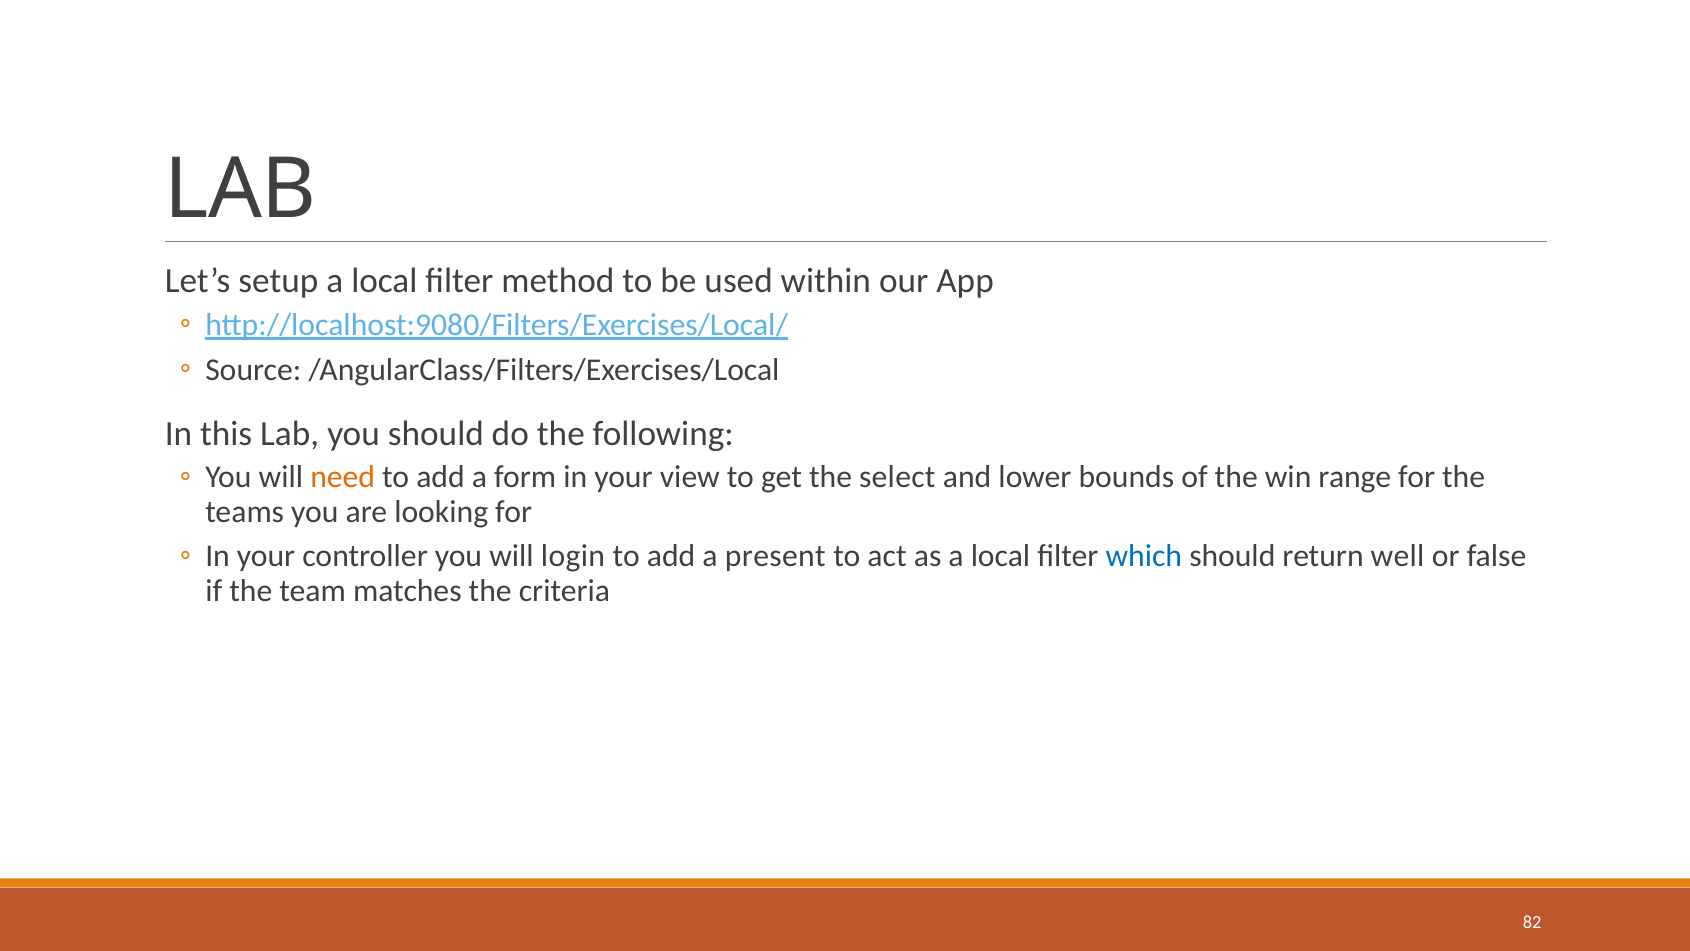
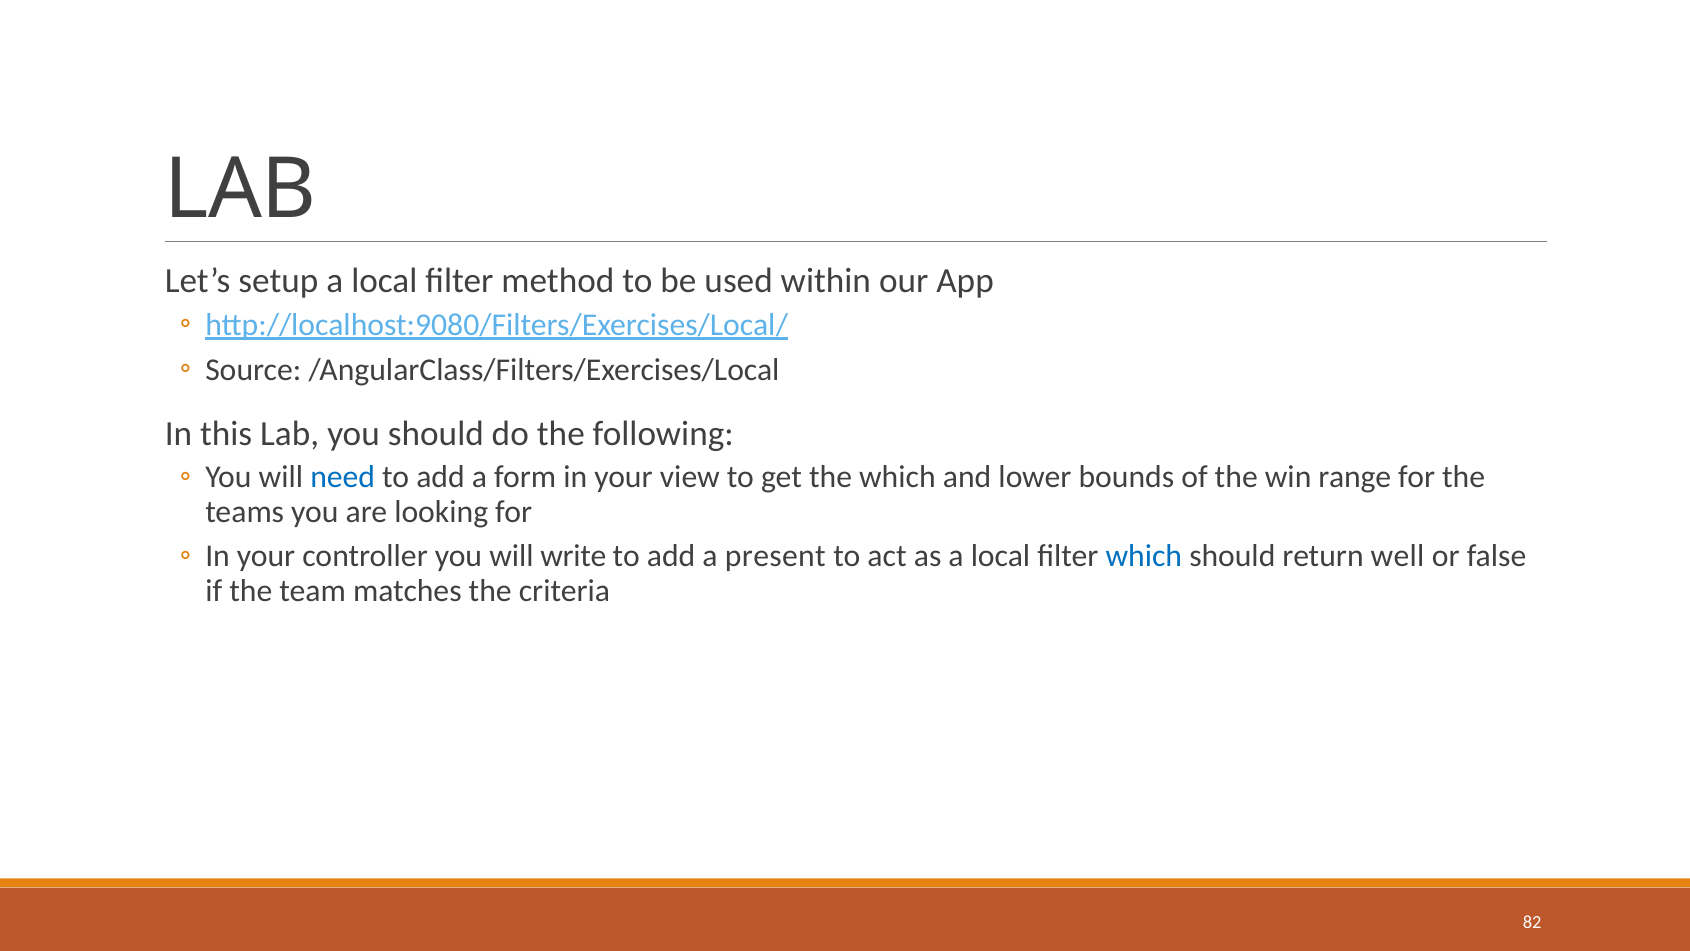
need colour: orange -> blue (343, 477)
the select: select -> which (897, 477)
login: login -> write (573, 556)
